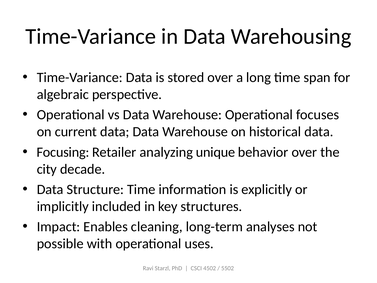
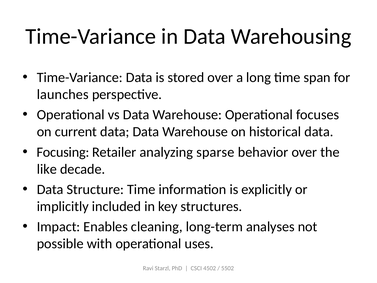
algebraic: algebraic -> launches (63, 94)
unique: unique -> sparse (215, 152)
city: city -> like (47, 169)
